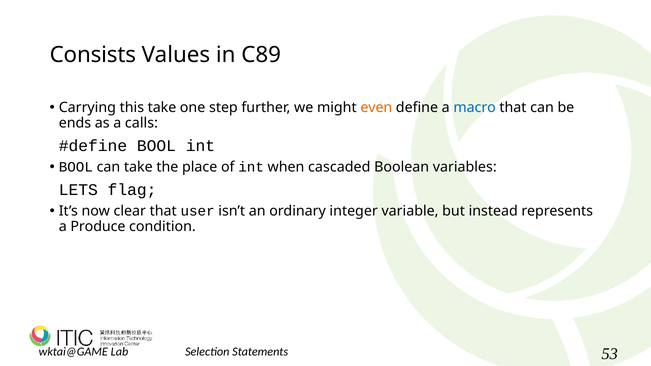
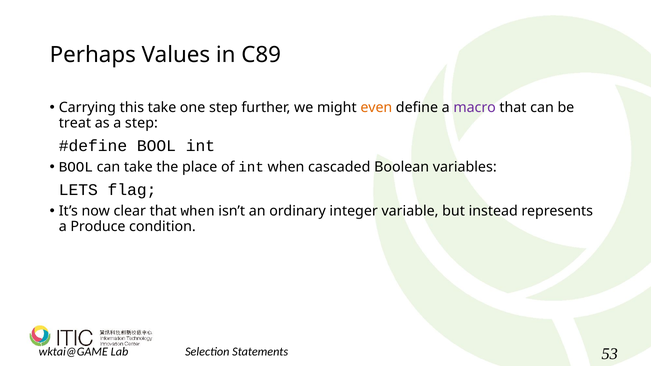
Consists: Consists -> Perhaps (93, 55)
macro colour: blue -> purple (475, 108)
ends: ends -> treat (75, 123)
a calls: calls -> step (141, 123)
that user: user -> when (198, 211)
